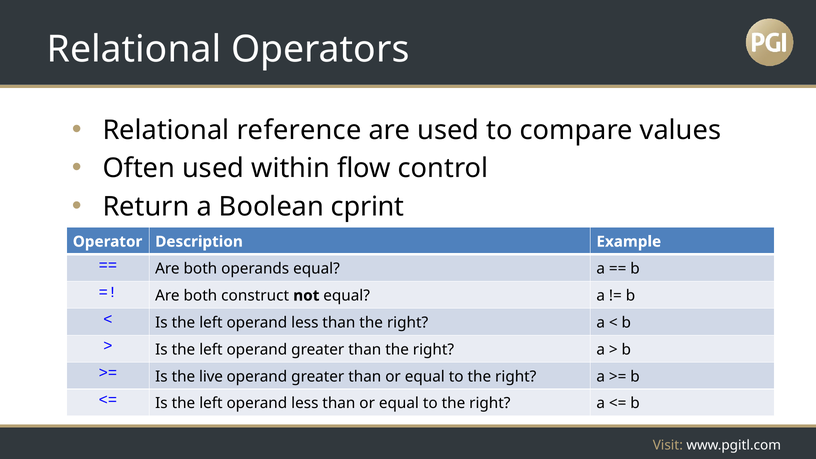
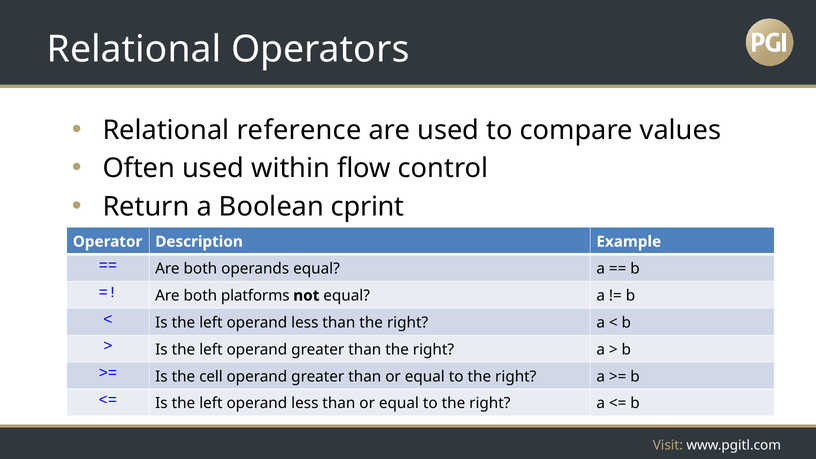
construct: construct -> platforms (255, 296)
live: live -> cell (211, 376)
